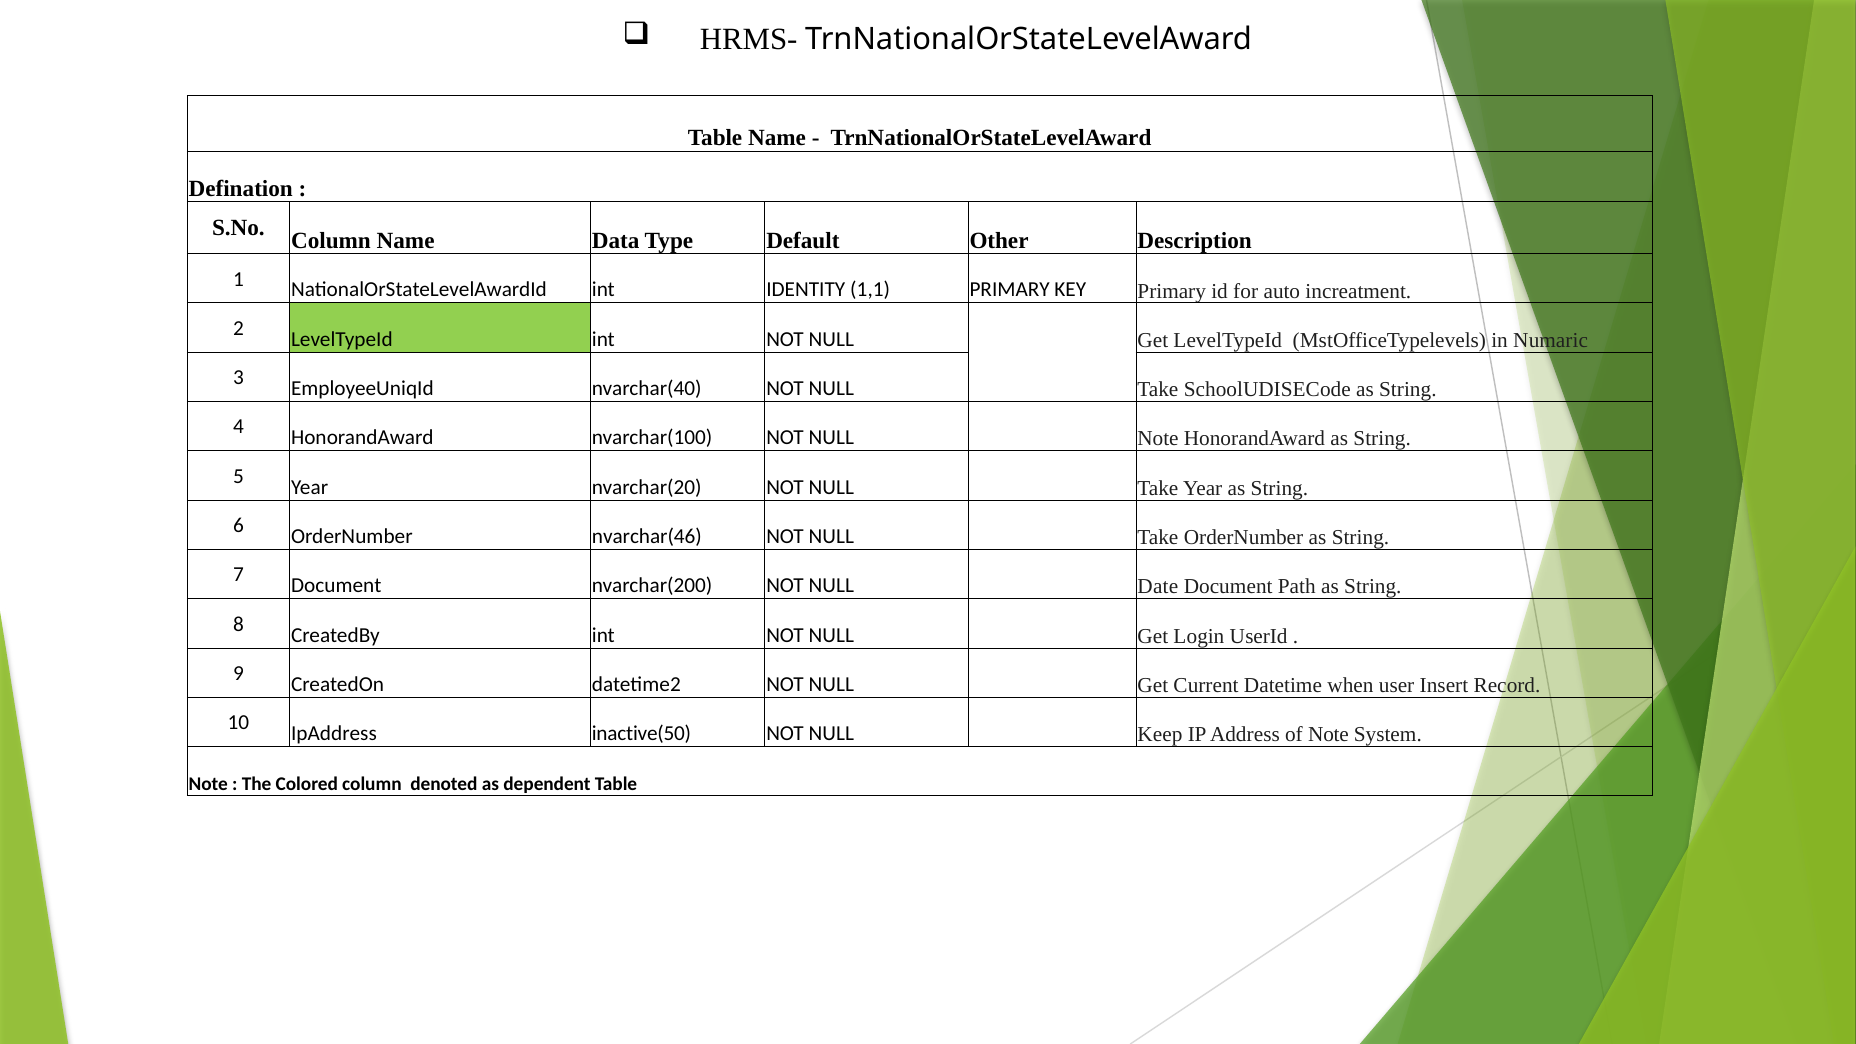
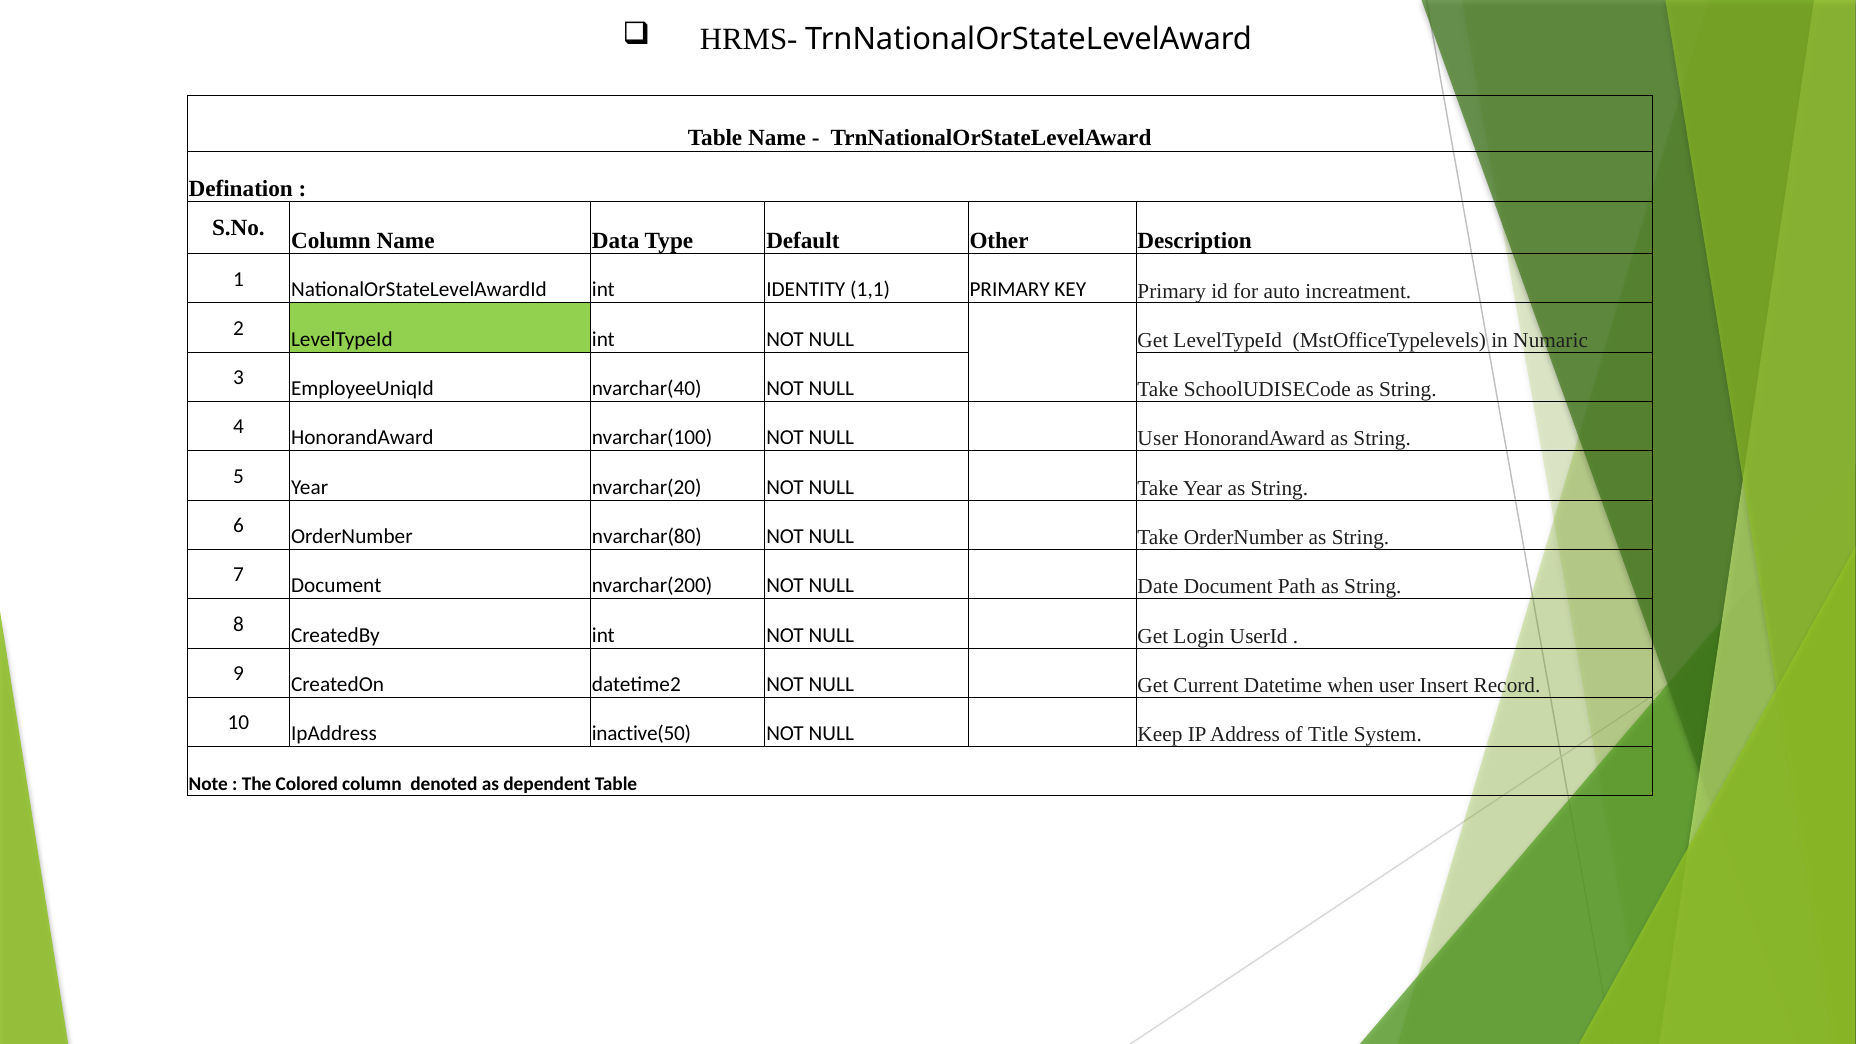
NULL Note: Note -> User (1158, 439)
nvarchar(46: nvarchar(46 -> nvarchar(80 (647, 536)
of Note: Note -> Title (1328, 735)
